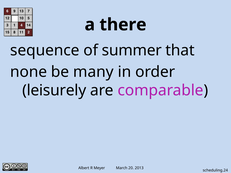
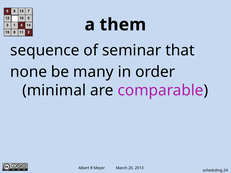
there: there -> them (123, 25)
summer: summer -> seminar (132, 50)
leisurely: leisurely -> minimal (54, 90)
